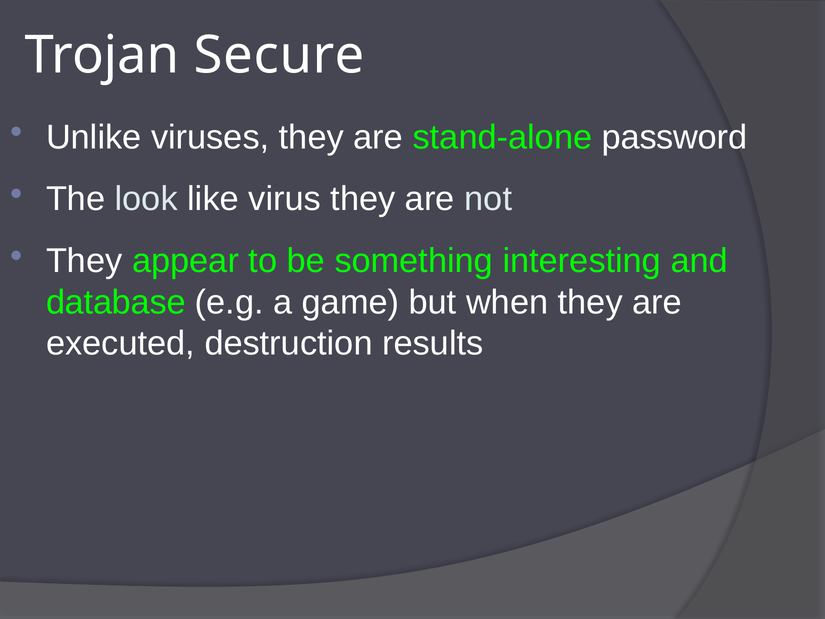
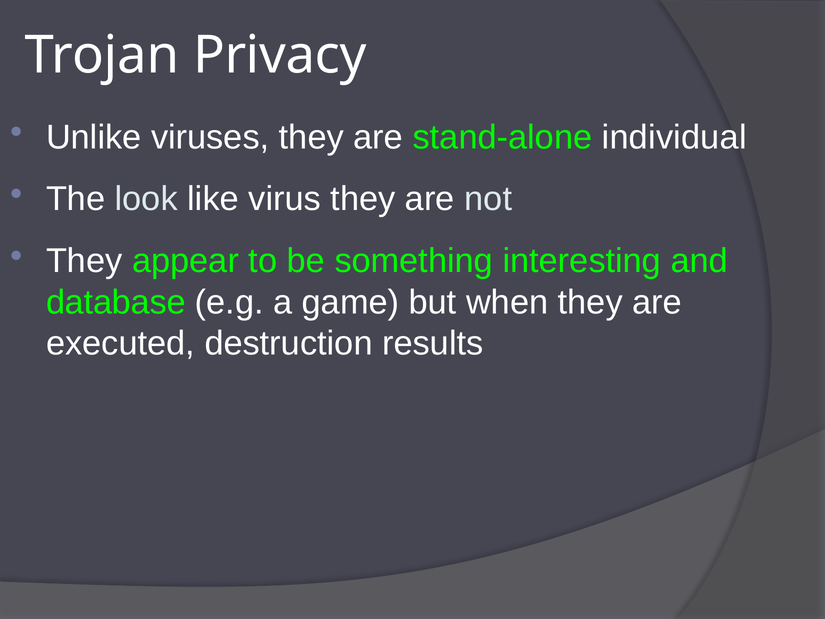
Secure: Secure -> Privacy (280, 55)
password: password -> individual (674, 137)
